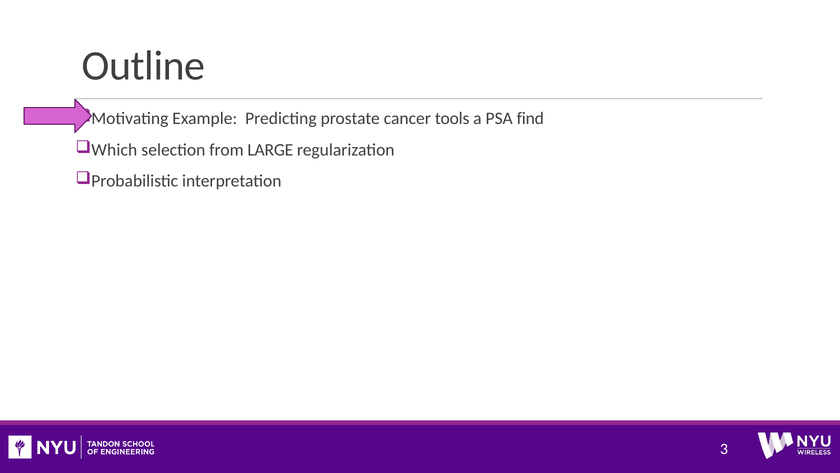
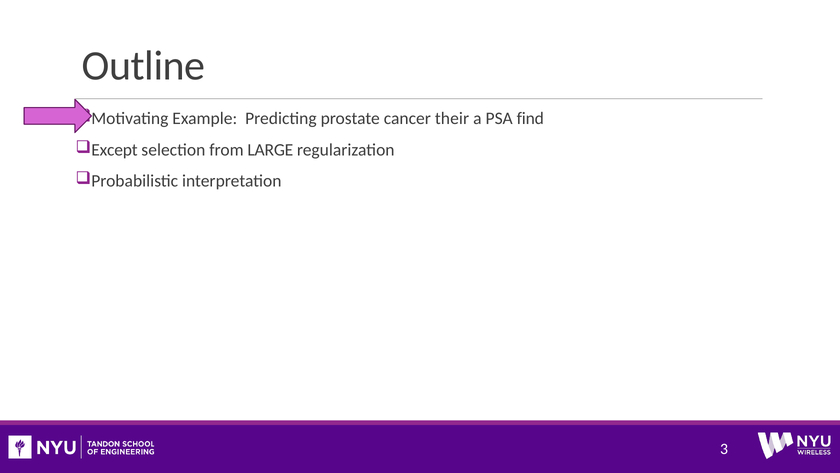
tools: tools -> their (452, 119)
Which: Which -> Except (114, 150)
